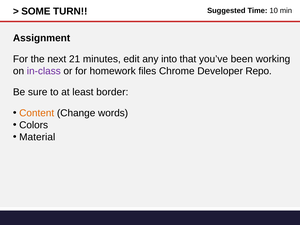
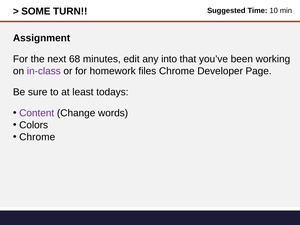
21: 21 -> 68 (75, 59)
Repo: Repo -> Page (259, 71)
border: border -> todays (112, 92)
Content colour: orange -> purple (37, 113)
Material: Material -> Chrome (37, 137)
